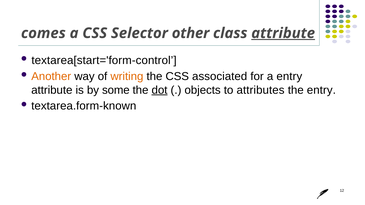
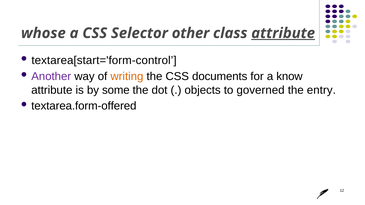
comes: comes -> whose (43, 33)
Another colour: orange -> purple (51, 76)
associated: associated -> documents (220, 76)
a entry: entry -> know (289, 76)
dot underline: present -> none (160, 90)
attributes: attributes -> governed (261, 90)
textarea.form-known: textarea.form-known -> textarea.form-offered (84, 106)
